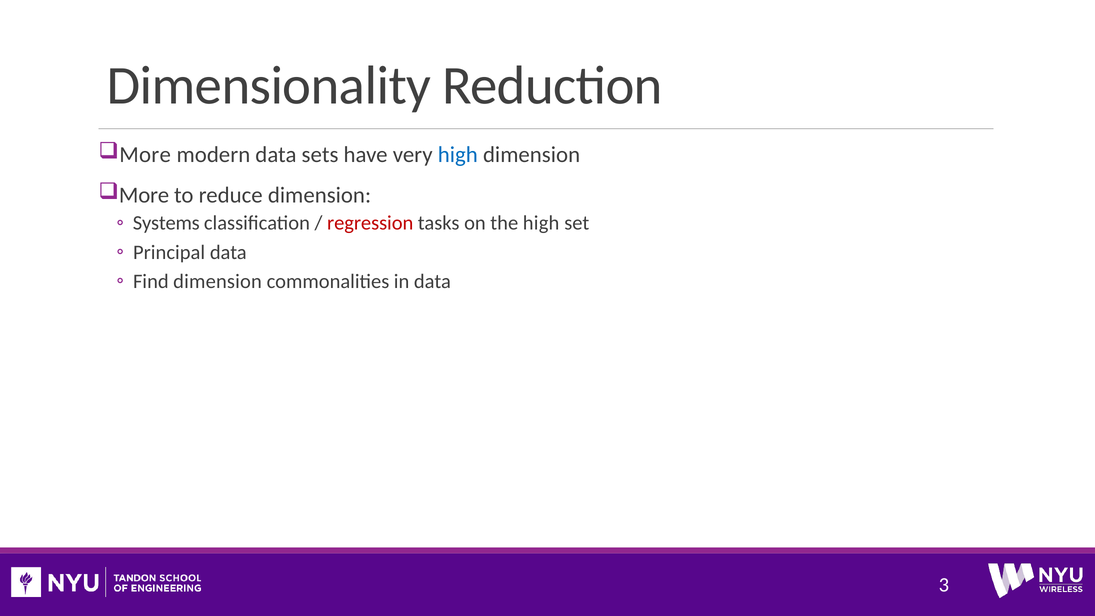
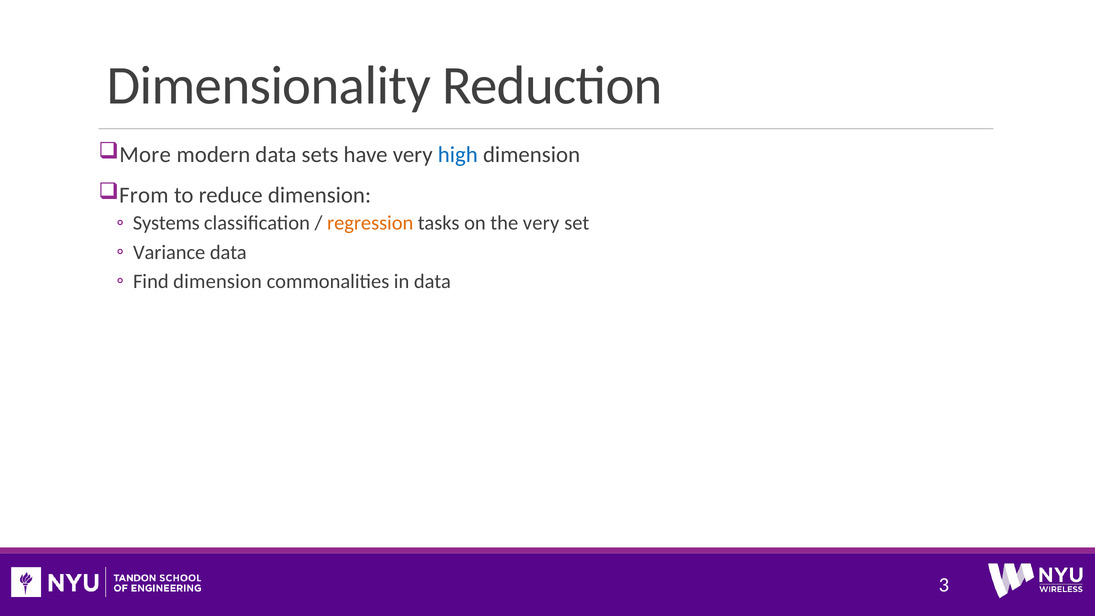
More: More -> From (144, 195)
regression colour: red -> orange (370, 223)
the high: high -> very (541, 223)
Principal: Principal -> Variance (169, 252)
